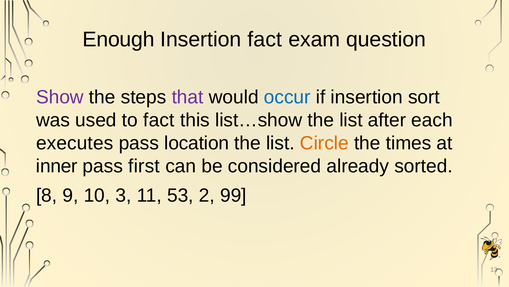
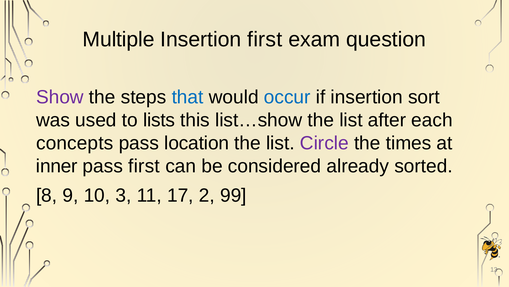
Enough: Enough -> Multiple (118, 39)
Insertion fact: fact -> first (265, 39)
that colour: purple -> blue (188, 97)
to fact: fact -> lists (159, 120)
executes: executes -> concepts (75, 143)
Circle colour: orange -> purple (324, 143)
53: 53 -> 17 (180, 195)
